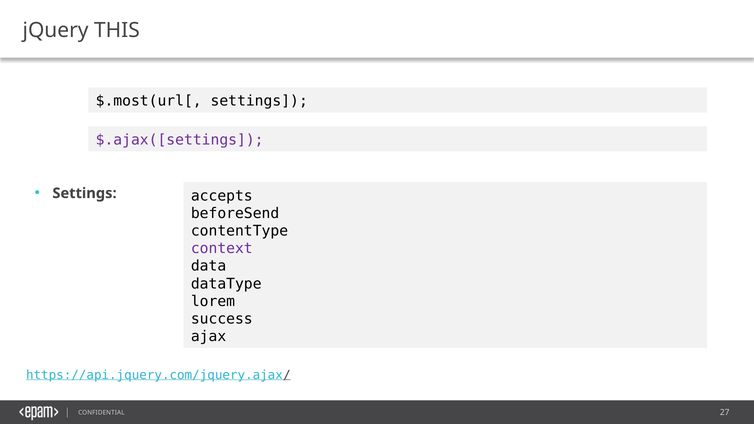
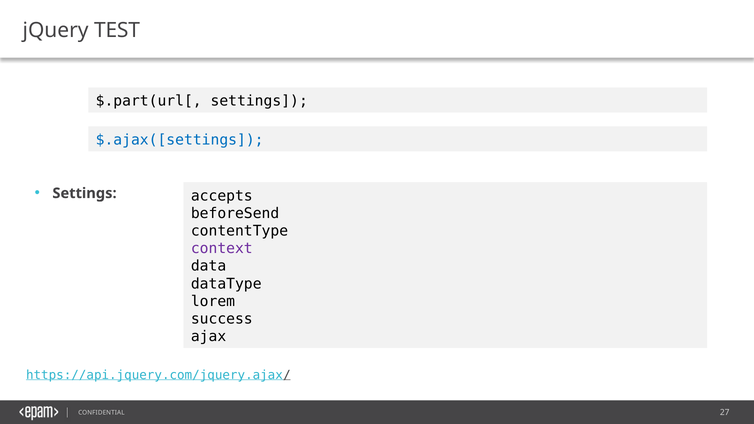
THIS: THIS -> TEST (117, 30)
$.most(url[: $.most(url[ -> $.part(url[ (149, 101)
$.ajax([settings colour: purple -> blue (180, 140)
